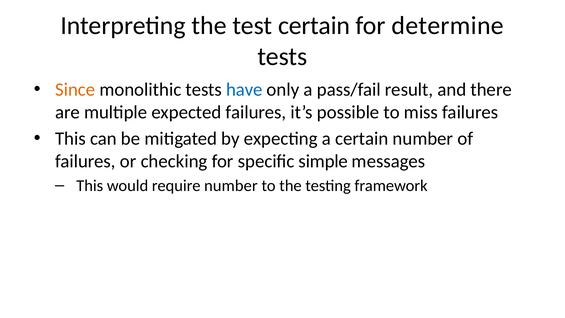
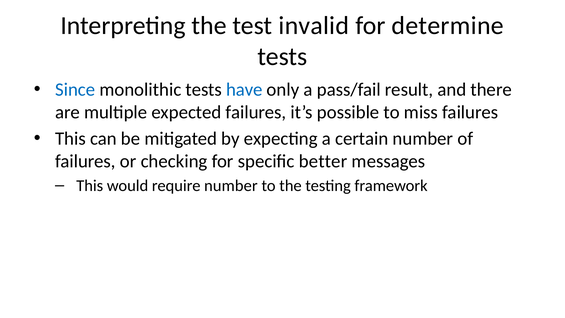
test certain: certain -> invalid (314, 25)
Since colour: orange -> blue (75, 90)
simple: simple -> better (323, 161)
